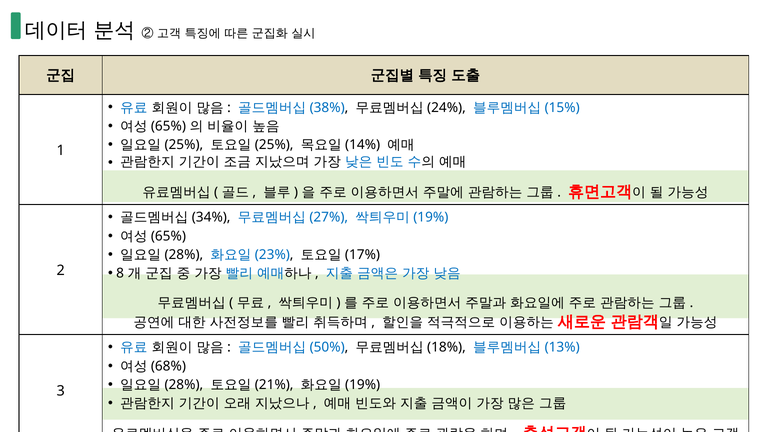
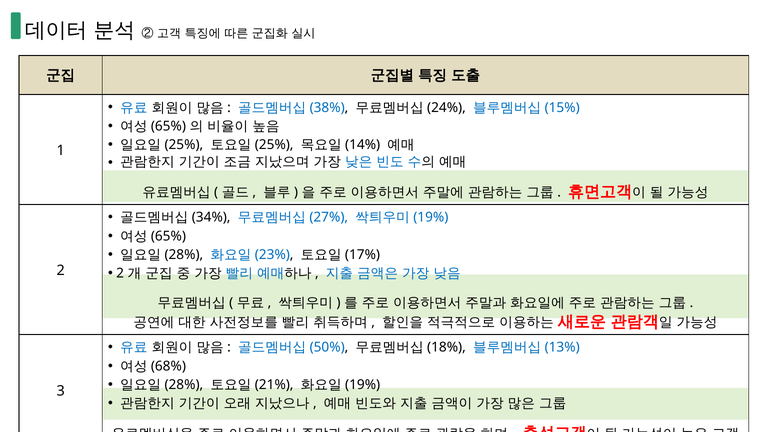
8: 8 -> 2 (120, 273)
